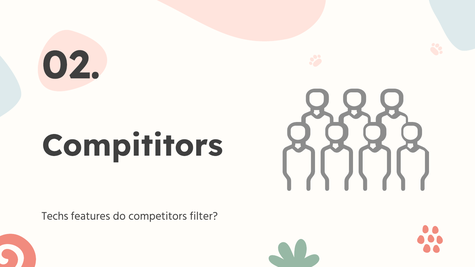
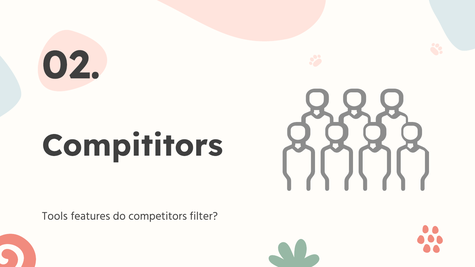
Techs: Techs -> Tools (55, 216)
